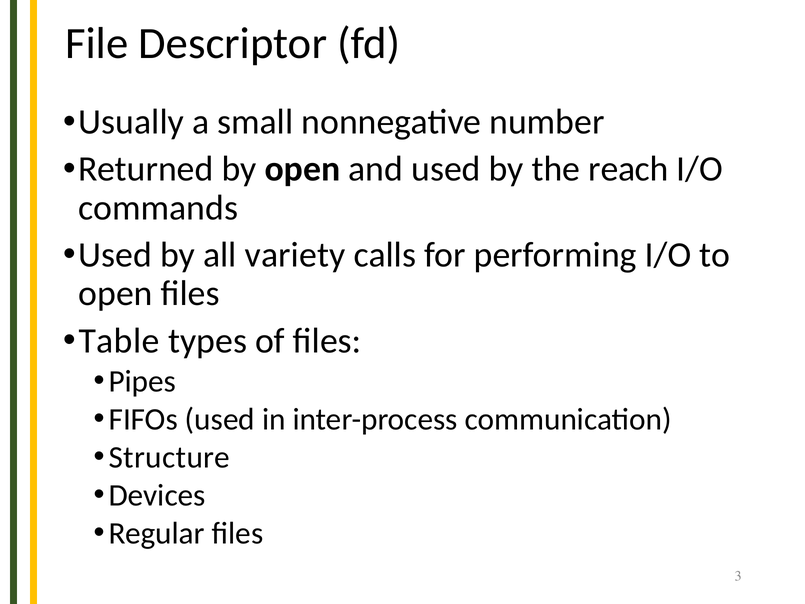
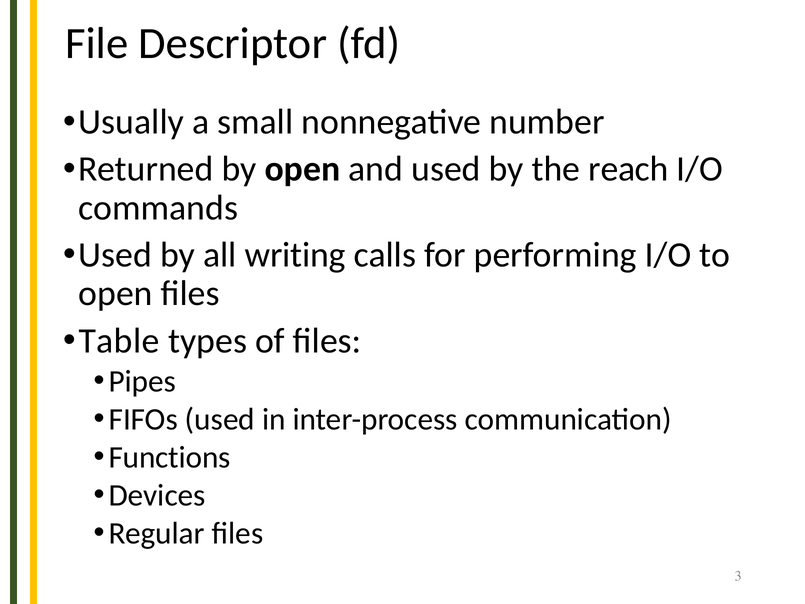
variety: variety -> writing (295, 255)
Structure: Structure -> Functions (170, 457)
